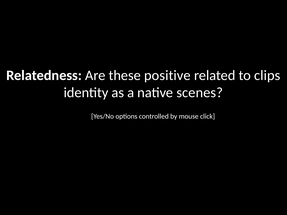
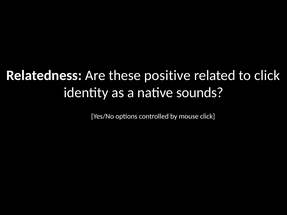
to clips: clips -> click (267, 75)
scenes: scenes -> sounds (200, 93)
